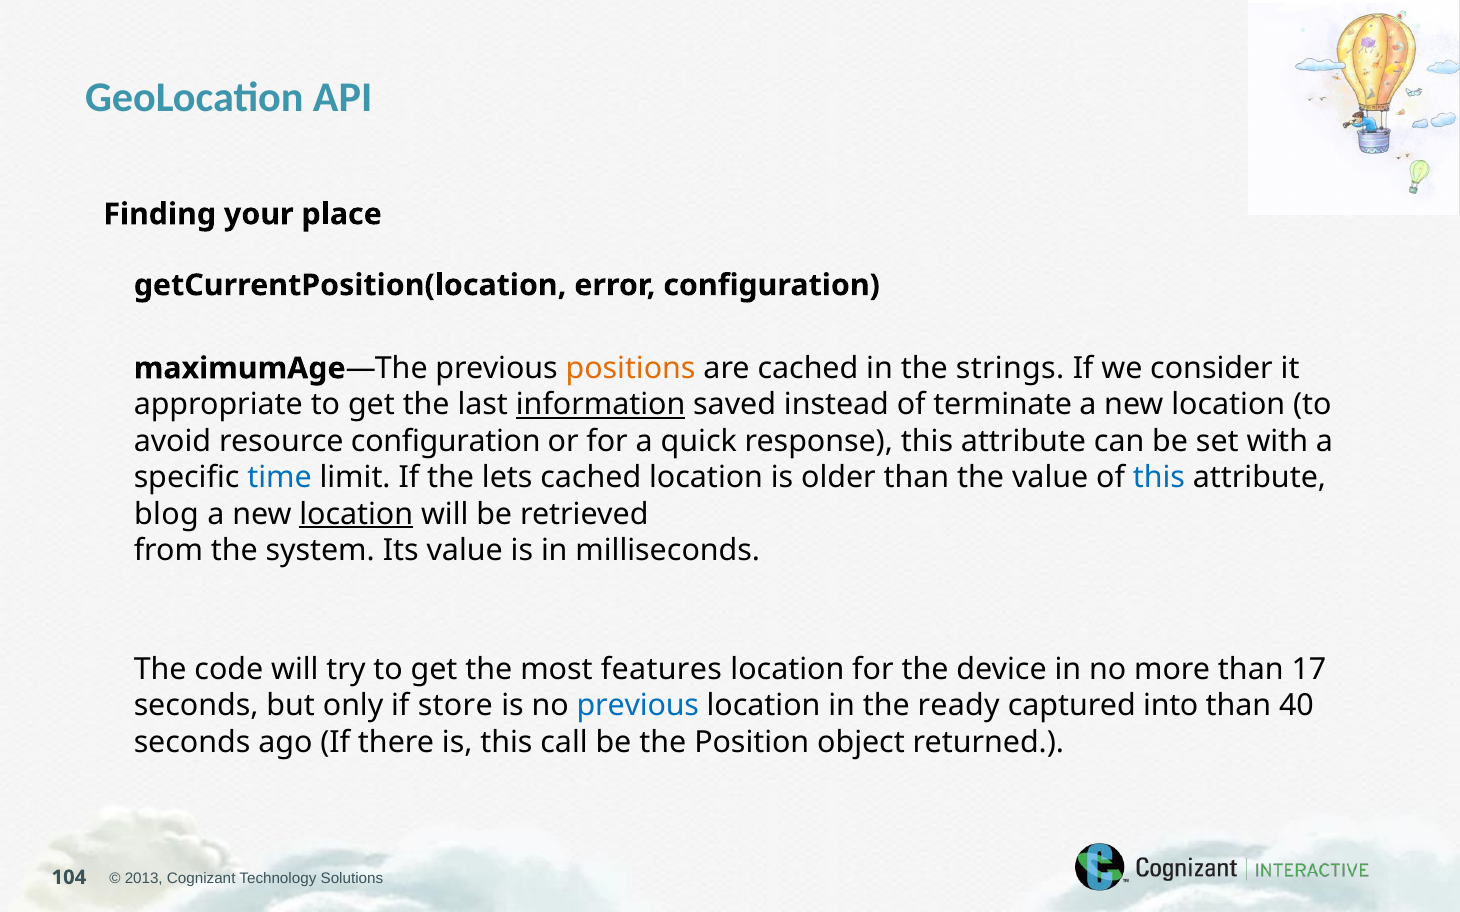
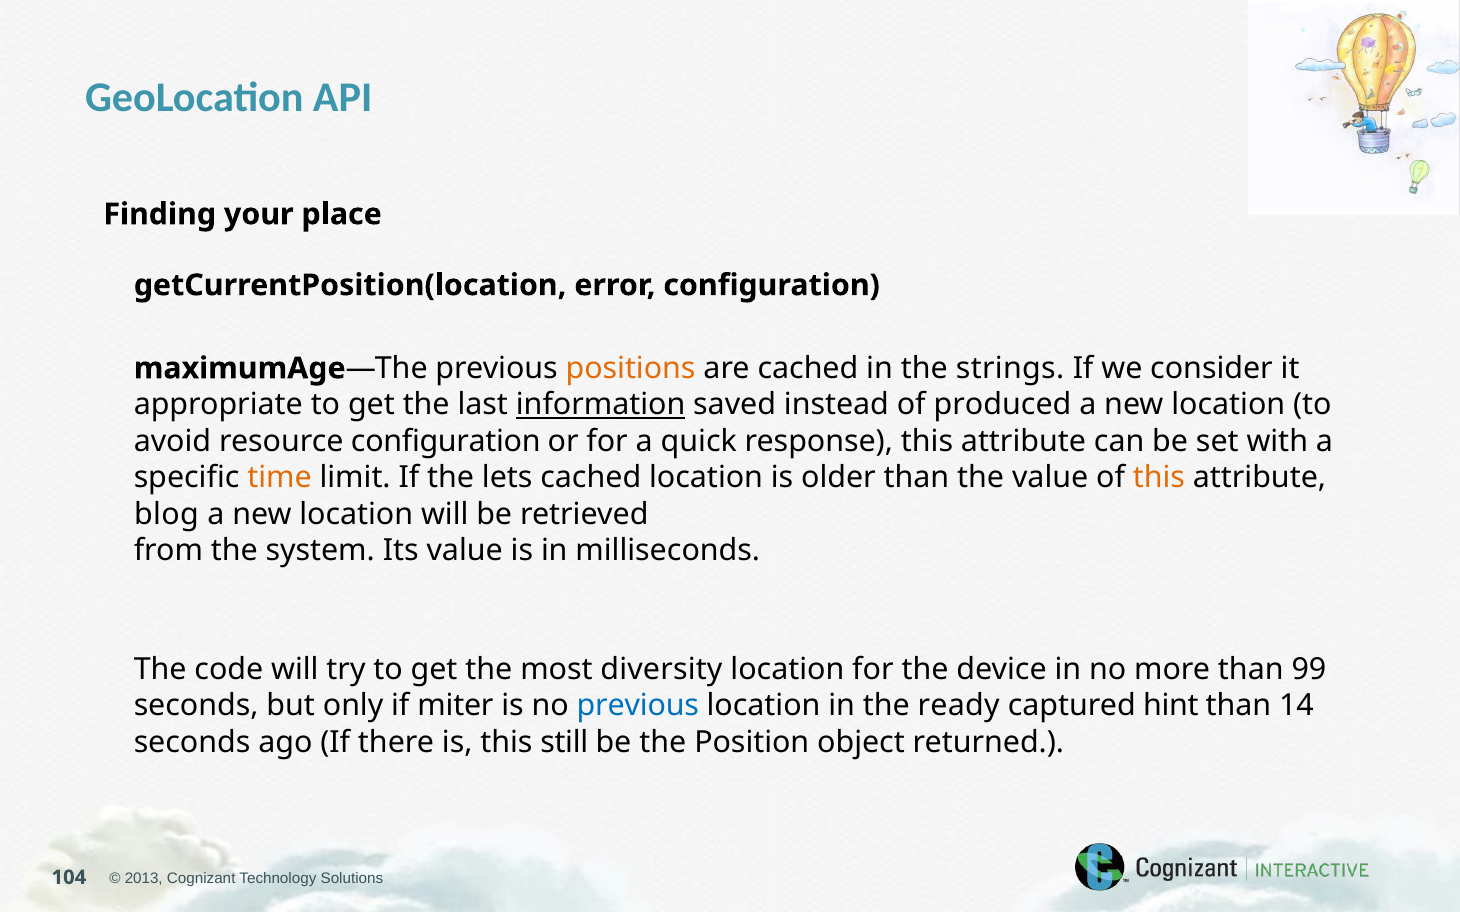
terminate: terminate -> produced (1003, 405)
time colour: blue -> orange (279, 478)
this colour: blue -> orange (1159, 478)
location underline: present -> none (356, 515)
features: features -> diversity (661, 670)
17: 17 -> 99 (1309, 670)
store: store -> miter (456, 706)
into: into -> hint (1171, 706)
40: 40 -> 14 (1296, 706)
call: call -> still (564, 743)
